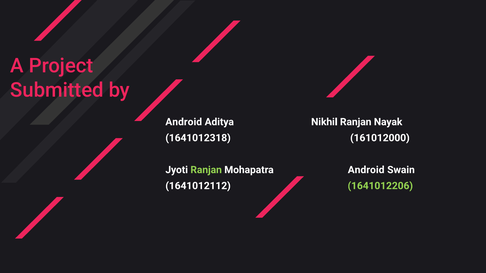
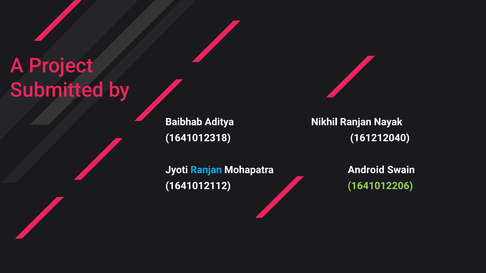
Android: Android -> Baibhab (184, 122)
161012000: 161012000 -> 161212040 (380, 138)
Ranjan colour: light green -> light blue (206, 170)
